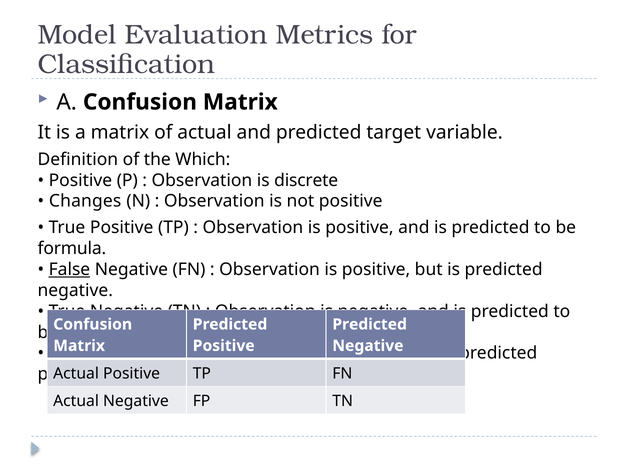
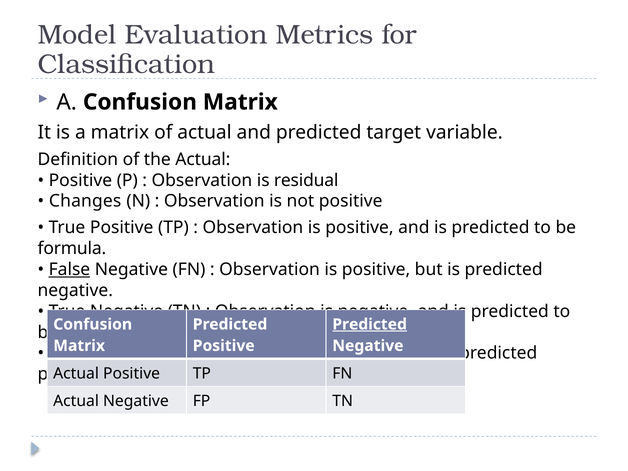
the Which: Which -> Actual (203, 159)
discrete: discrete -> residual (306, 180)
Predicted underline: none -> present (370, 324)
